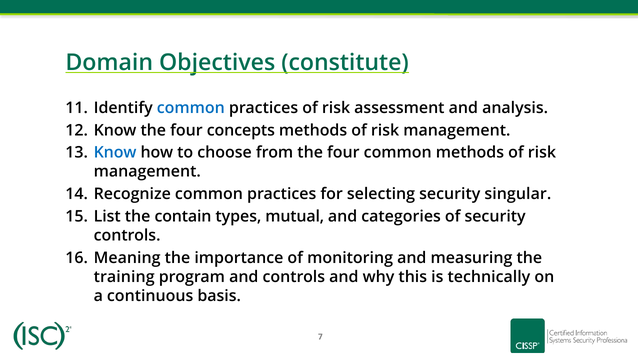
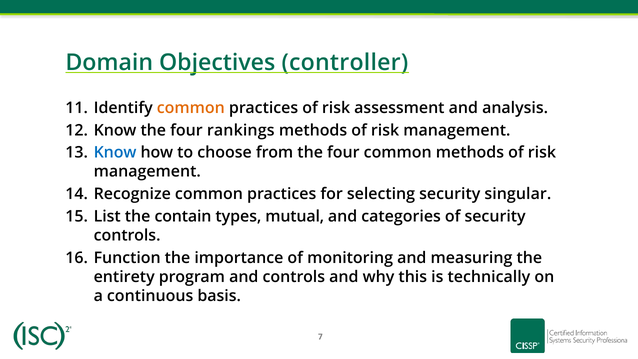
constitute: constitute -> controller (345, 63)
common colour: blue -> orange (191, 108)
concepts: concepts -> rankings (241, 130)
Meaning: Meaning -> Function (127, 258)
training: training -> entirety (124, 277)
